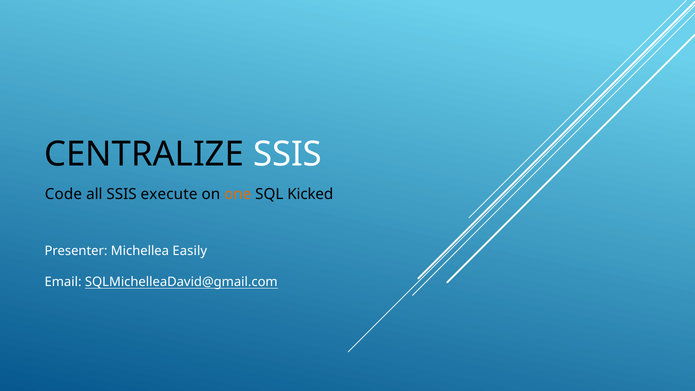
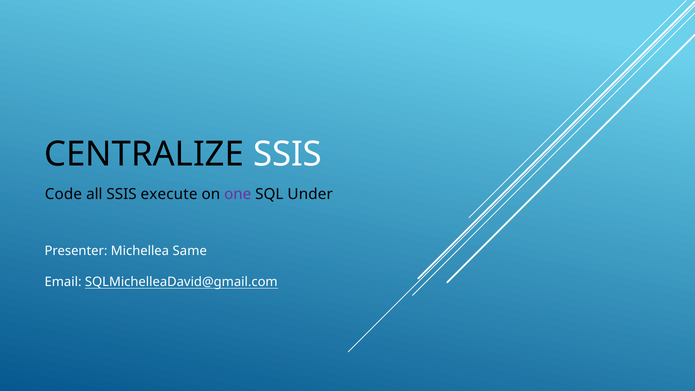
one colour: orange -> purple (238, 194)
Kicked: Kicked -> Under (310, 194)
Easily: Easily -> Same (190, 251)
